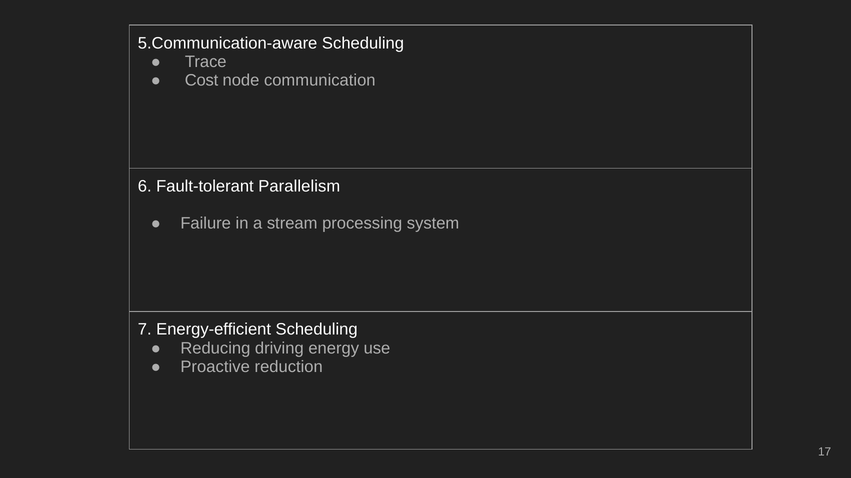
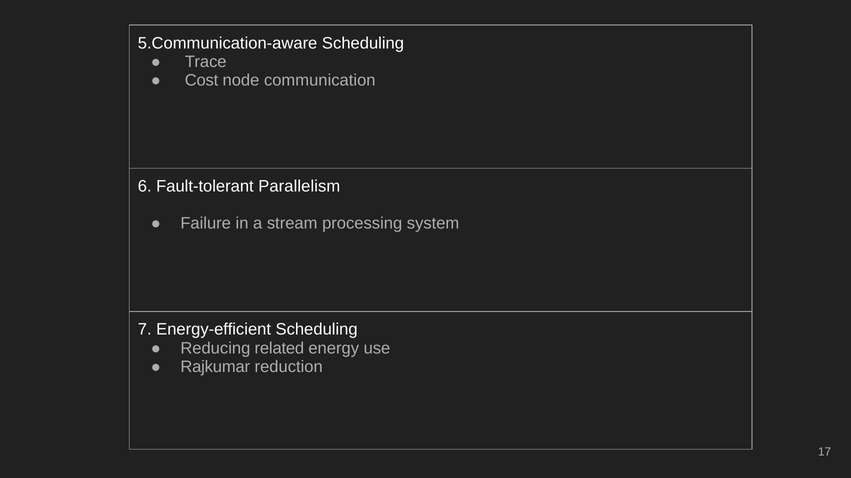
driving: driving -> related (279, 349)
Proactive: Proactive -> Rajkumar (215, 367)
